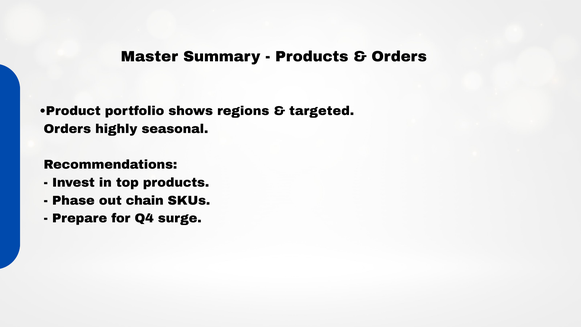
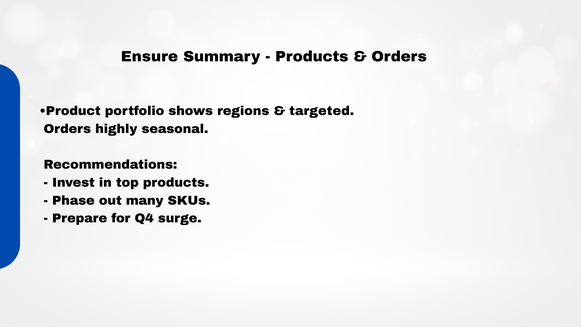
Master: Master -> Ensure (149, 56)
chain: chain -> many (145, 200)
